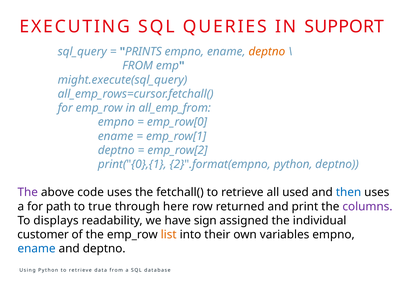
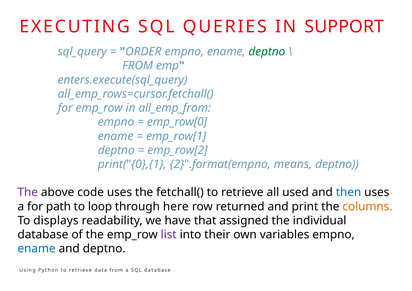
PRINTS: PRINTS -> ORDER (143, 52)
deptno colour: orange -> green (267, 52)
might.execute(sql_query: might.execute(sql_query -> enters.execute(sql_query (123, 80)
2}".format(empno python: python -> means (293, 164)
true: true -> loop (100, 207)
columns colour: purple -> orange (367, 207)
sign: sign -> that (205, 221)
customer: customer -> database (43, 235)
list colour: orange -> purple (169, 235)
